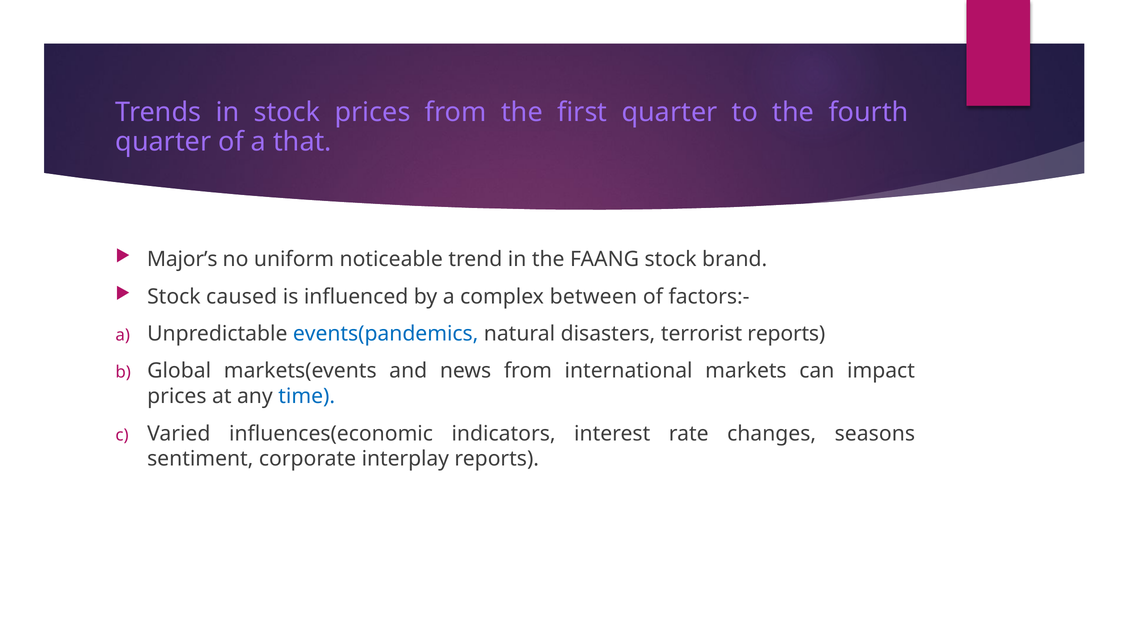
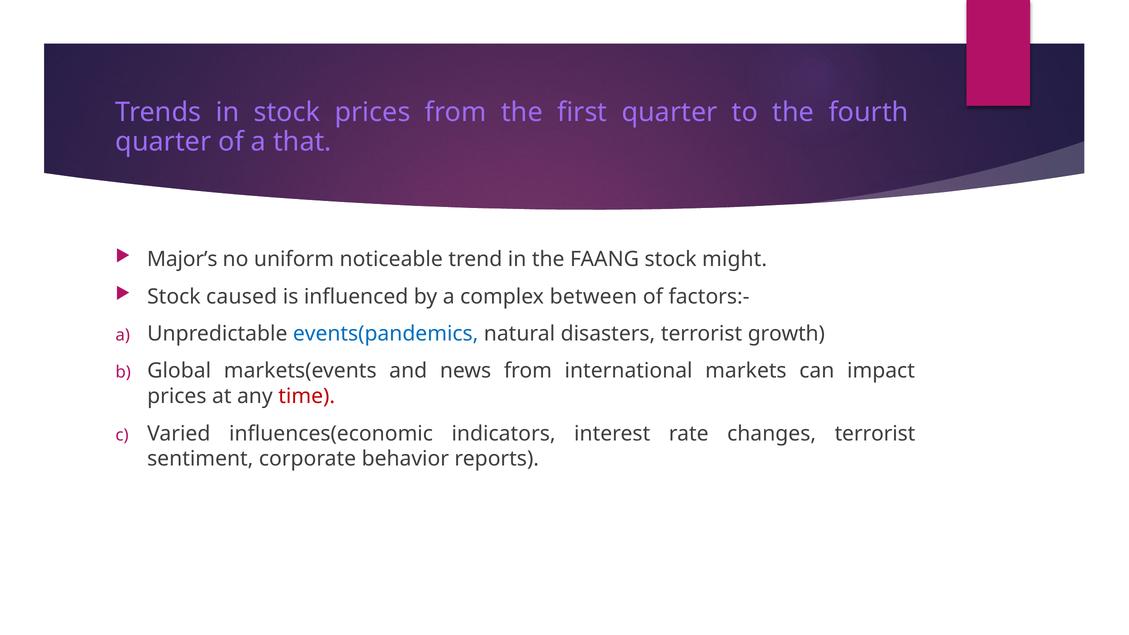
brand: brand -> might (735, 260)
terrorist reports: reports -> growth (786, 334)
time colour: blue -> red (307, 396)
changes seasons: seasons -> terrorist (875, 434)
interplay: interplay -> behavior (405, 459)
